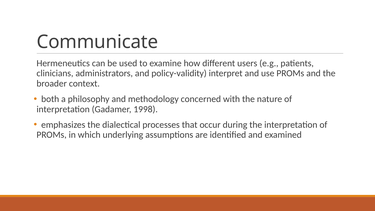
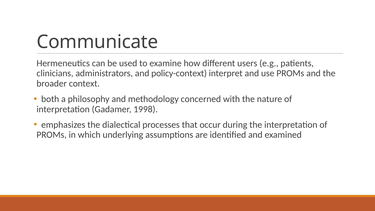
policy-validity: policy-validity -> policy-context (179, 73)
